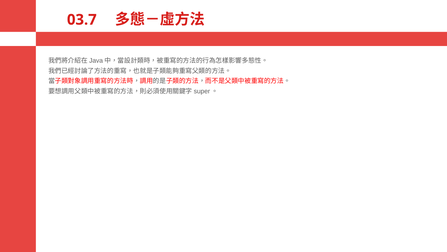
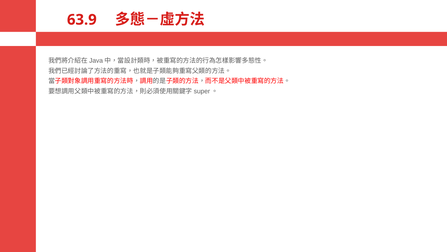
03.7: 03.7 -> 63.9 (82, 20)
